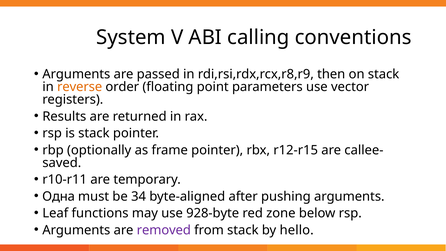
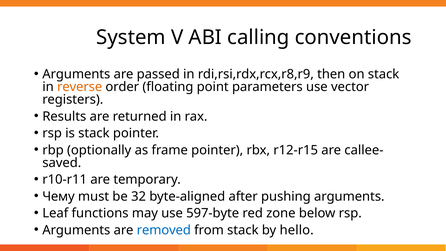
Одна: Одна -> Чему (59, 196)
34: 34 -> 32 (139, 196)
928-byte: 928-byte -> 597-byte (213, 213)
removed colour: purple -> blue (164, 230)
